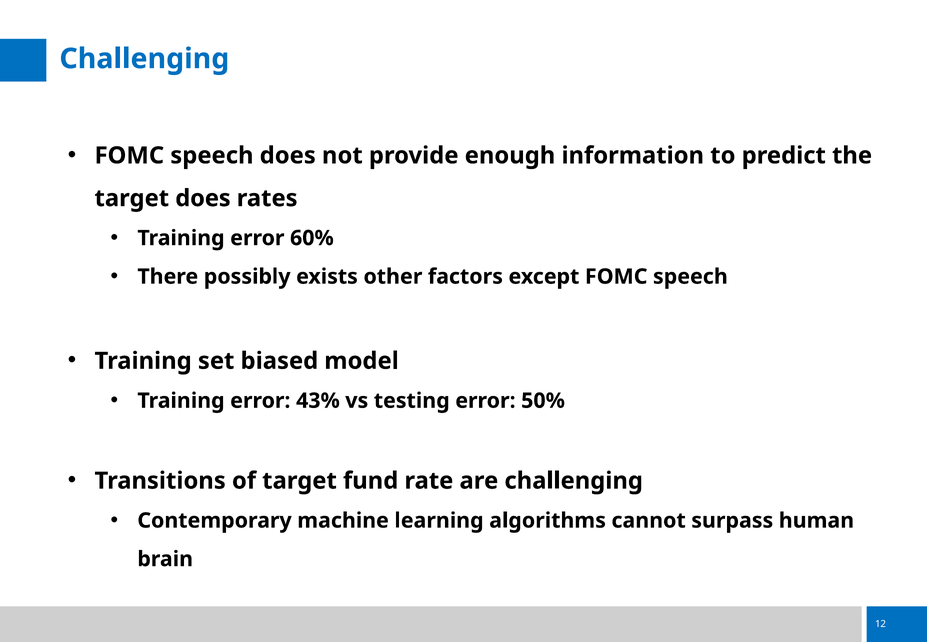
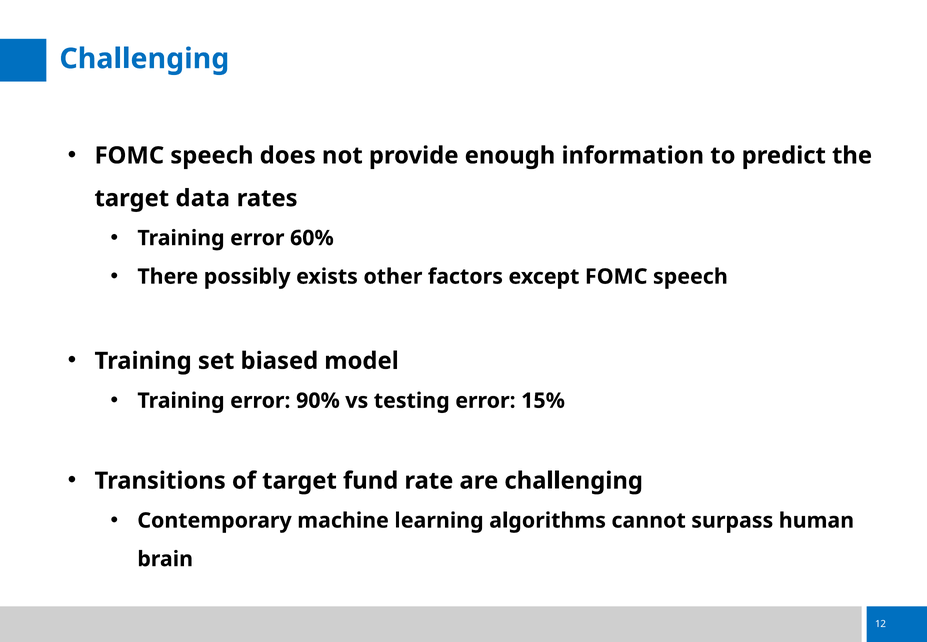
target does: does -> data (203, 198)
43%: 43% -> 90% (318, 401)
50%: 50% -> 15% (543, 401)
